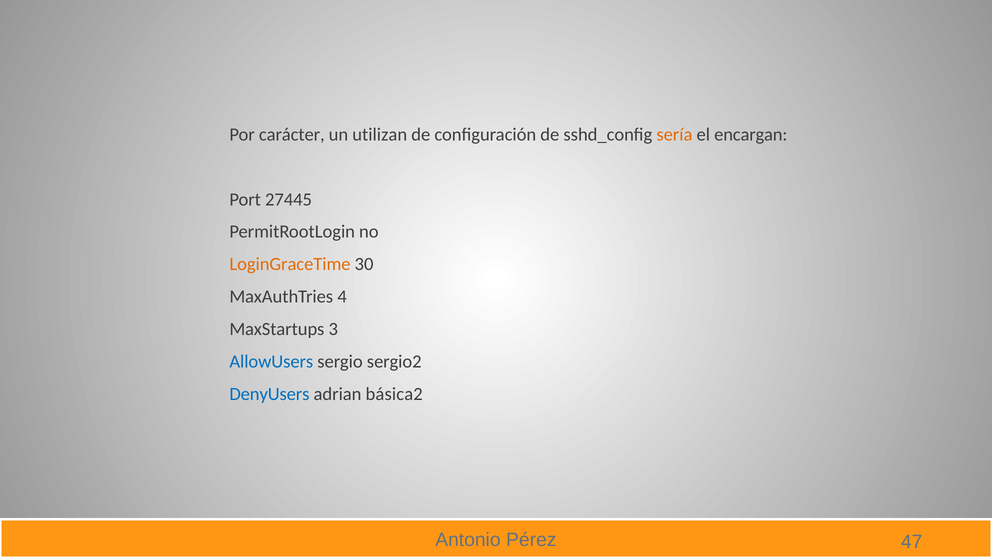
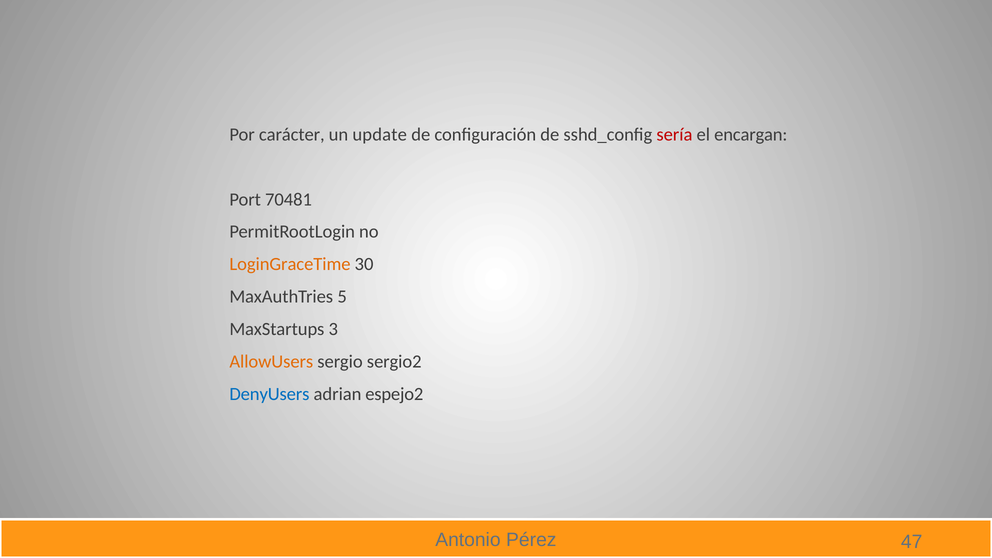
utilizan: utilizan -> update (380, 134)
sería colour: orange -> red (674, 134)
27445: 27445 -> 70481 (289, 199)
4: 4 -> 5 (342, 297)
AllowUsers colour: blue -> orange (271, 362)
básica2: básica2 -> espejo2 (394, 394)
